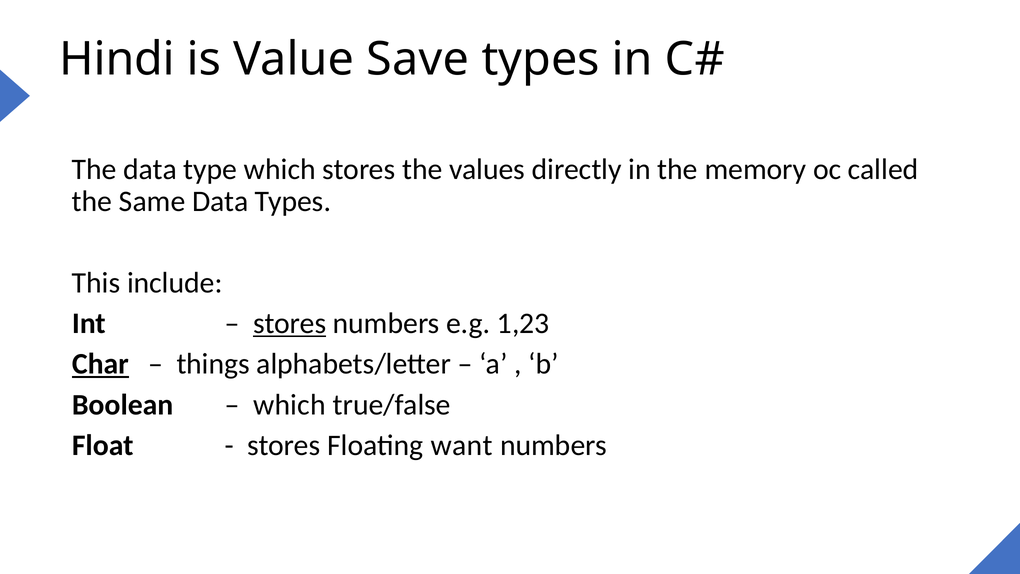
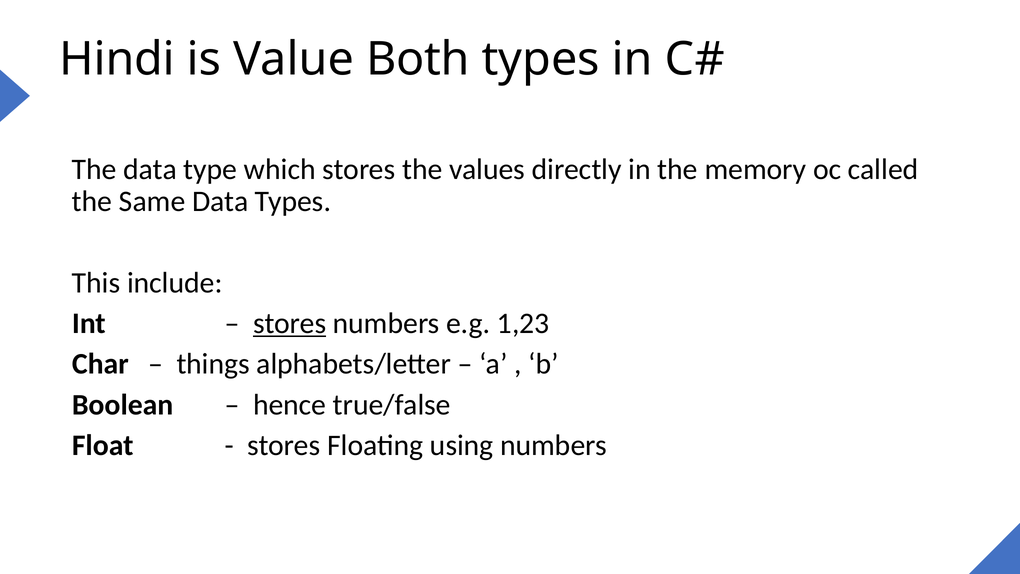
Save: Save -> Both (418, 59)
Char underline: present -> none (100, 364)
which: which -> hence (290, 405)
want: want -> using (462, 445)
